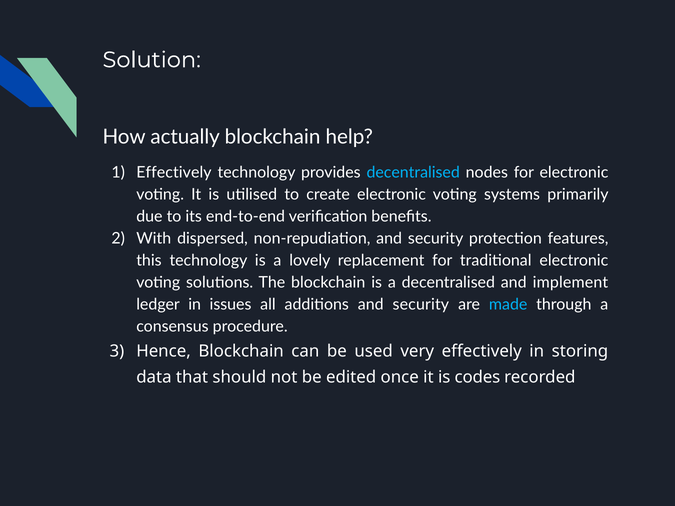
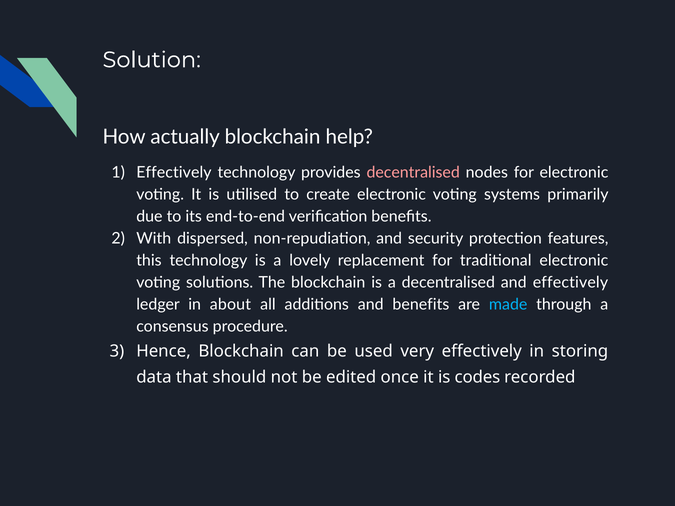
decentralised colour: light blue -> pink (413, 173)
and implement: implement -> effectively (570, 283)
issues: issues -> about (230, 305)
additions and security: security -> benefits (421, 305)
